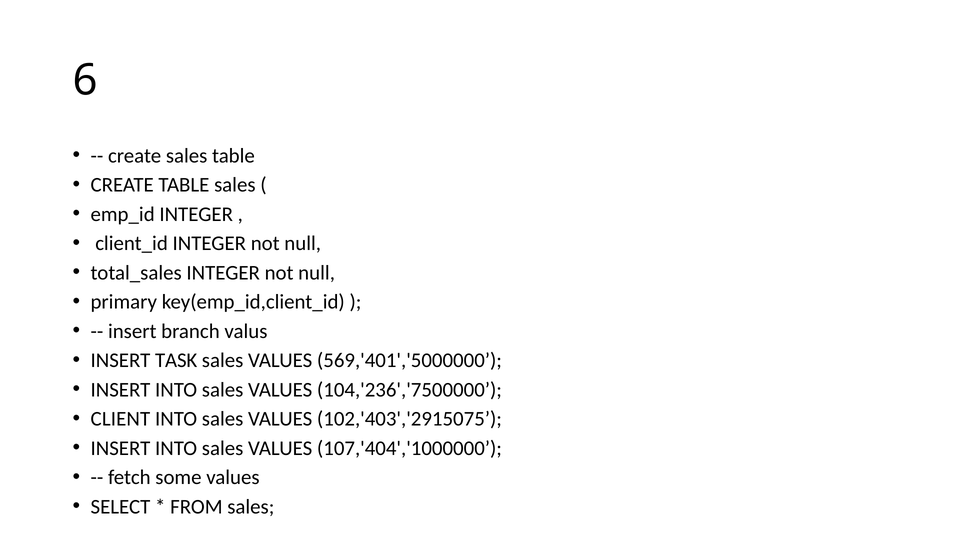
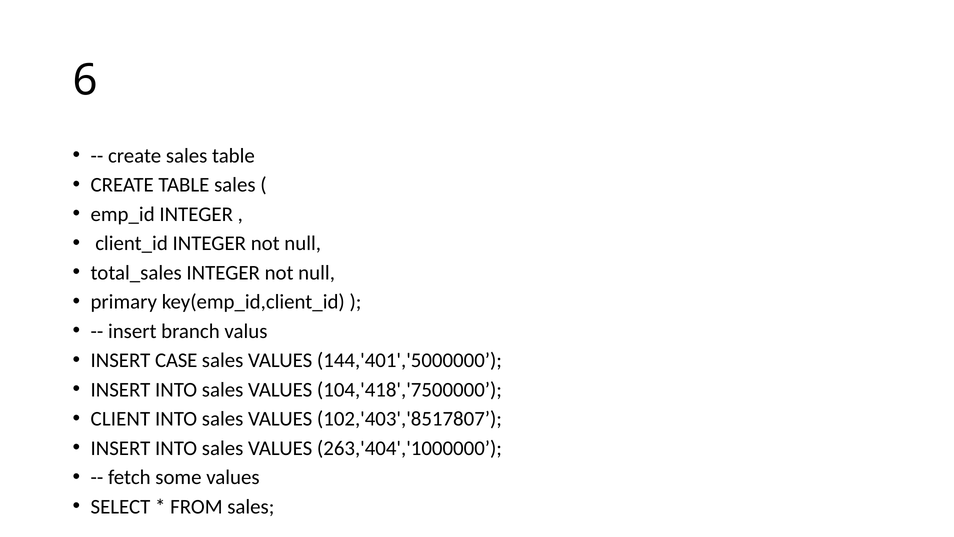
TASK: TASK -> CASE (176, 360)
569,'401','5000000: 569,'401','5000000 -> 144,'401','5000000 (409, 360)
104,'236','7500000: 104,'236','7500000 -> 104,'418','7500000 (409, 389)
102,'403','2915075: 102,'403','2915075 -> 102,'403','8517807 (409, 419)
107,'404','1000000: 107,'404','1000000 -> 263,'404','1000000 (409, 448)
